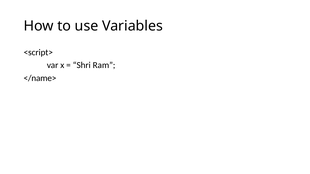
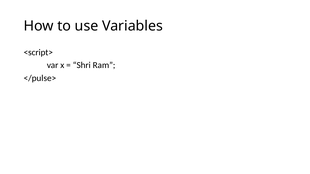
</name>: </name> -> </pulse> (40, 78)
